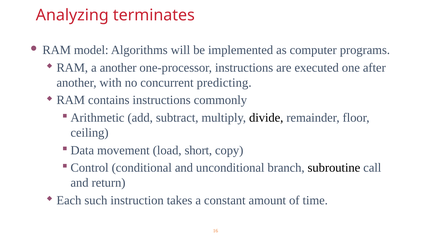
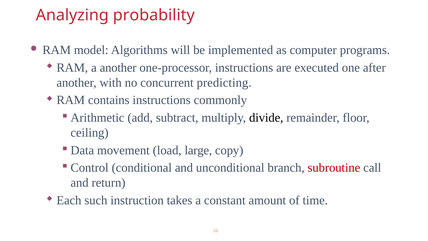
terminates: terminates -> probability (154, 15)
short: short -> large (198, 150)
subroutine colour: black -> red (334, 168)
